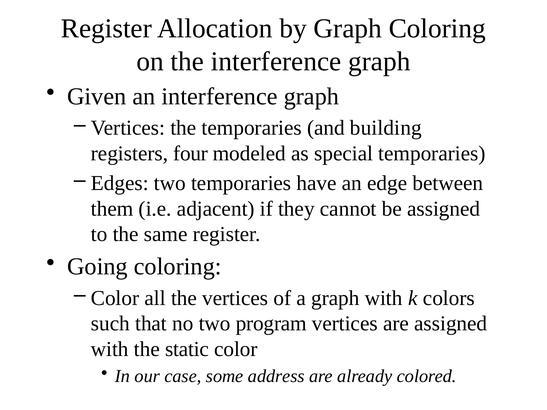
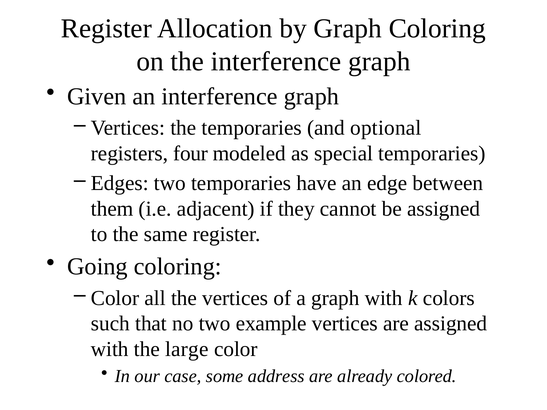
building: building -> optional (386, 128)
program: program -> example (271, 324)
static: static -> large (187, 349)
